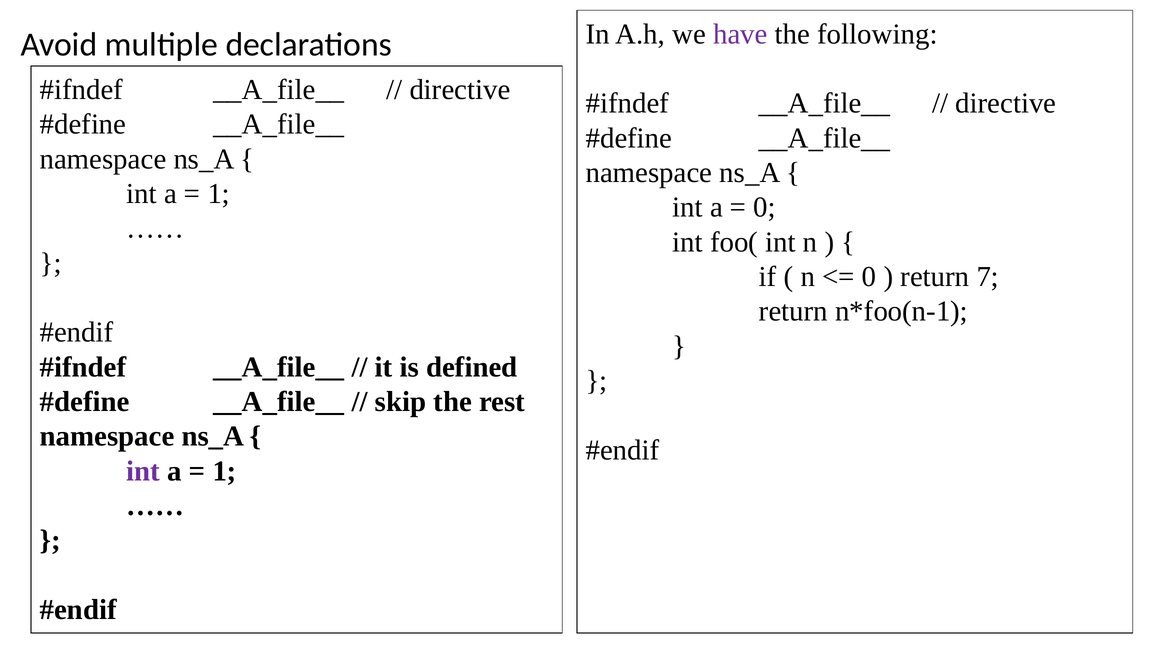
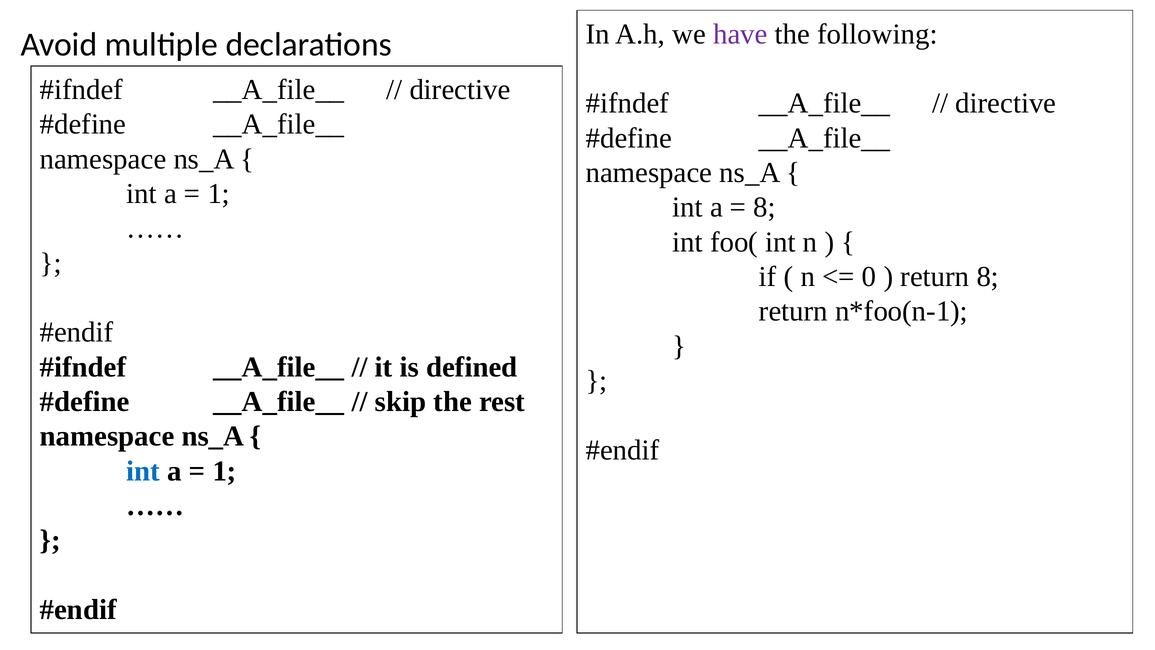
0: 0 -> 8 (765, 207)
return 7: 7 -> 8 (988, 276)
int colour: purple -> blue (143, 471)
